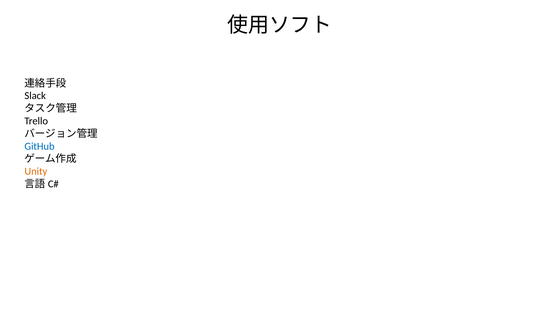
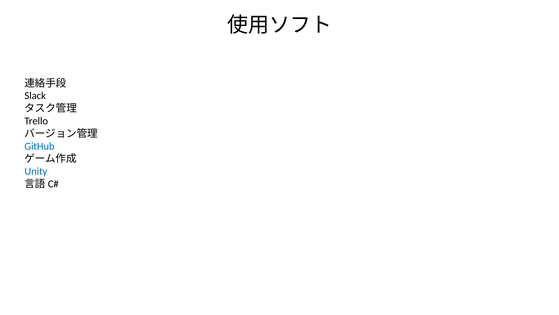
Unity colour: orange -> blue (36, 171)
